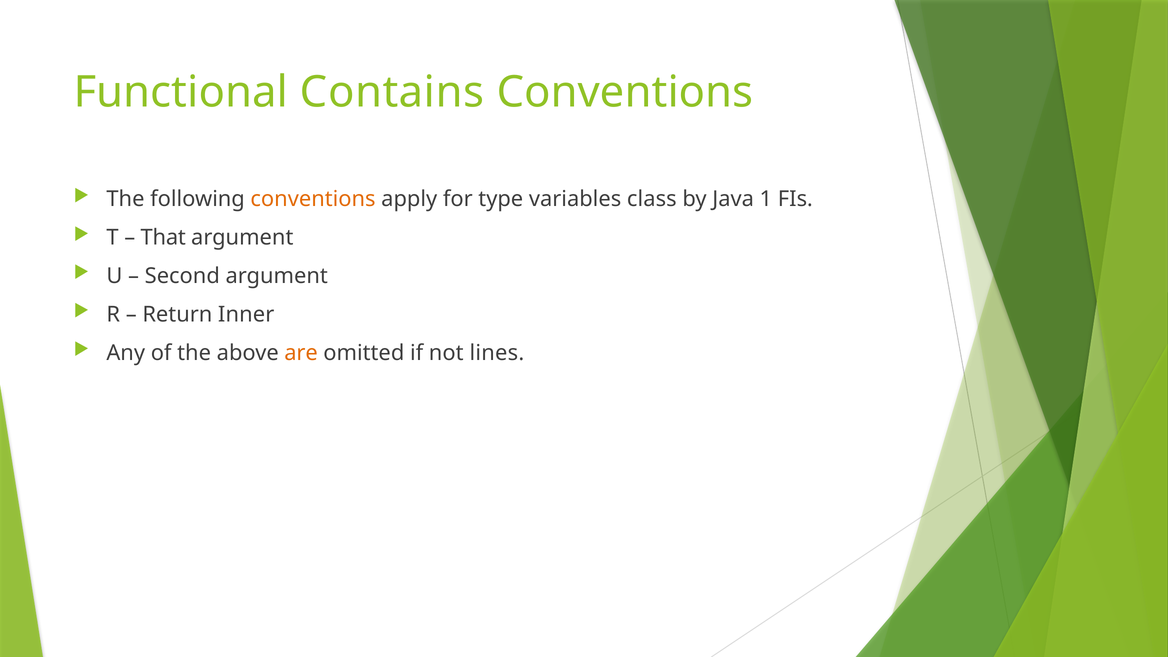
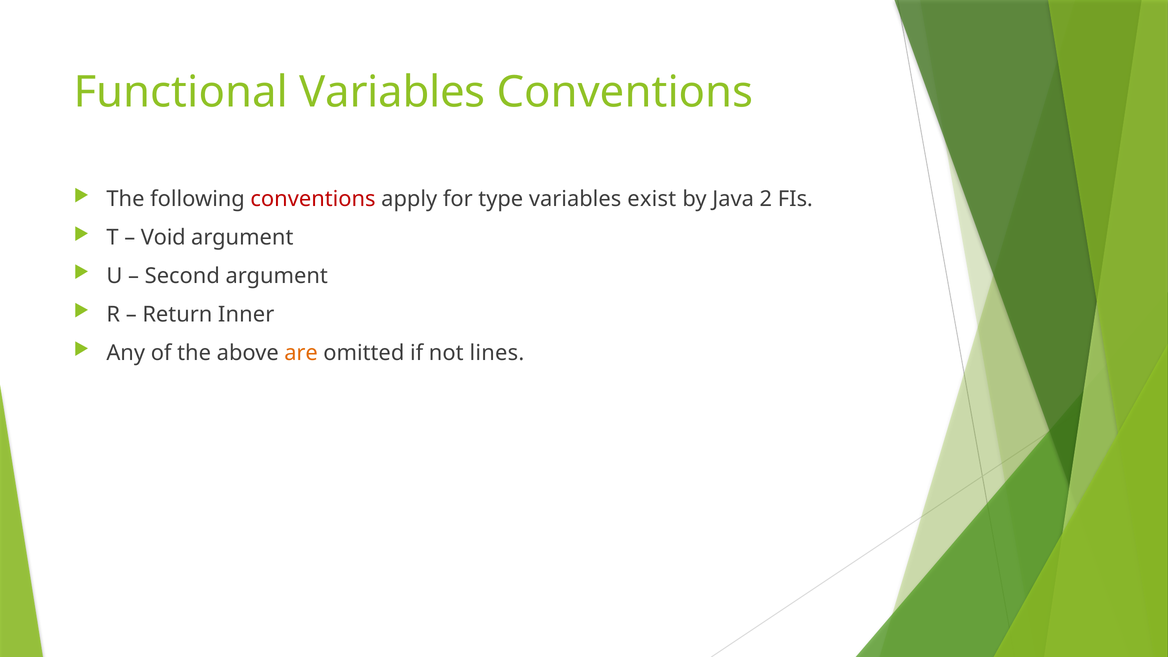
Functional Contains: Contains -> Variables (392, 92)
conventions colour: orange -> red (313, 199)
class: class -> exist (652, 199)
1: 1 -> 2 (766, 199)
That: That -> Void (163, 237)
